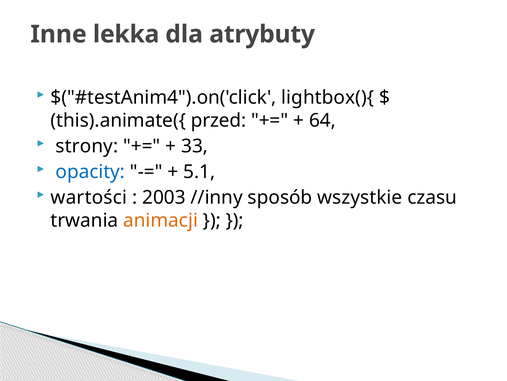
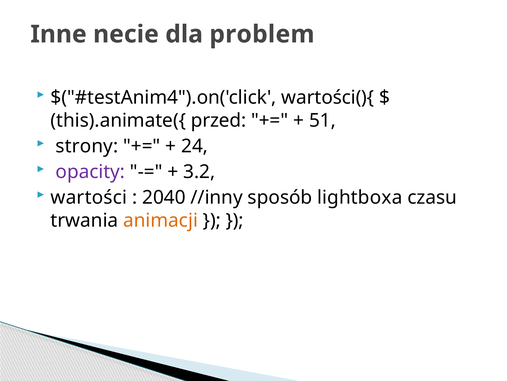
lekka: lekka -> necie (126, 34)
atrybuty: atrybuty -> problem (262, 34)
lightbox(){: lightbox(){ -> wartości(){ (328, 97)
64: 64 -> 51 (322, 120)
33: 33 -> 24 (195, 146)
opacity colour: blue -> purple (90, 172)
5.1: 5.1 -> 3.2 (199, 172)
2003: 2003 -> 2040 (164, 197)
wszystkie: wszystkie -> lightboxa (360, 197)
